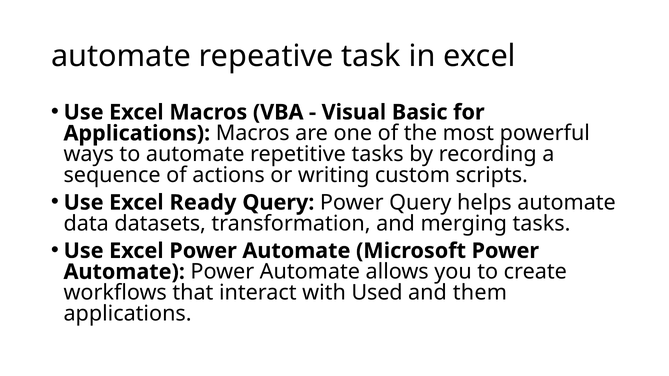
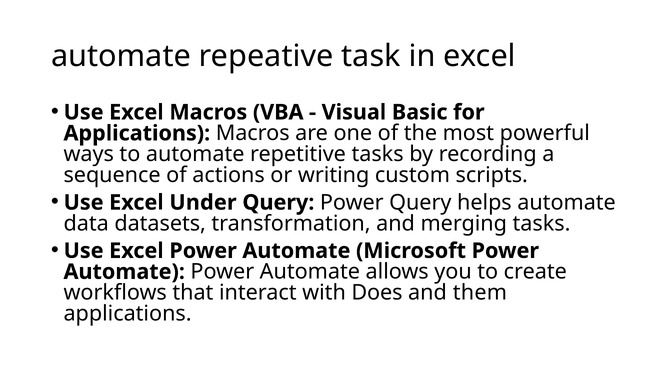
Ready: Ready -> Under (203, 203)
Used: Used -> Does (377, 293)
